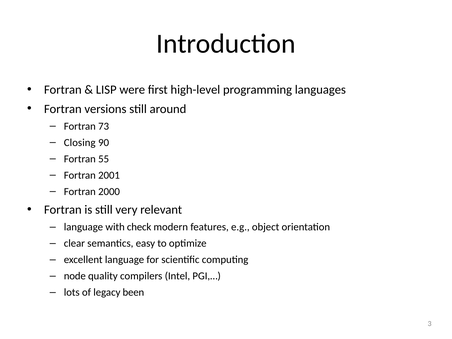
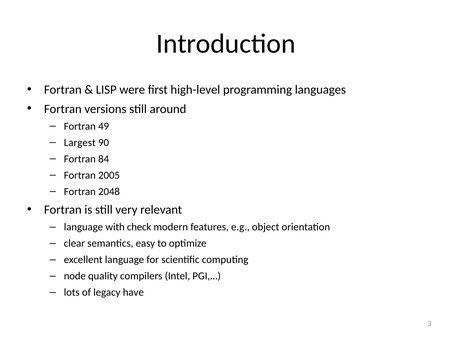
73: 73 -> 49 (104, 126)
Closing: Closing -> Largest (80, 143)
55: 55 -> 84 (104, 159)
2001: 2001 -> 2005 (109, 175)
2000: 2000 -> 2048 (109, 192)
been: been -> have (133, 292)
